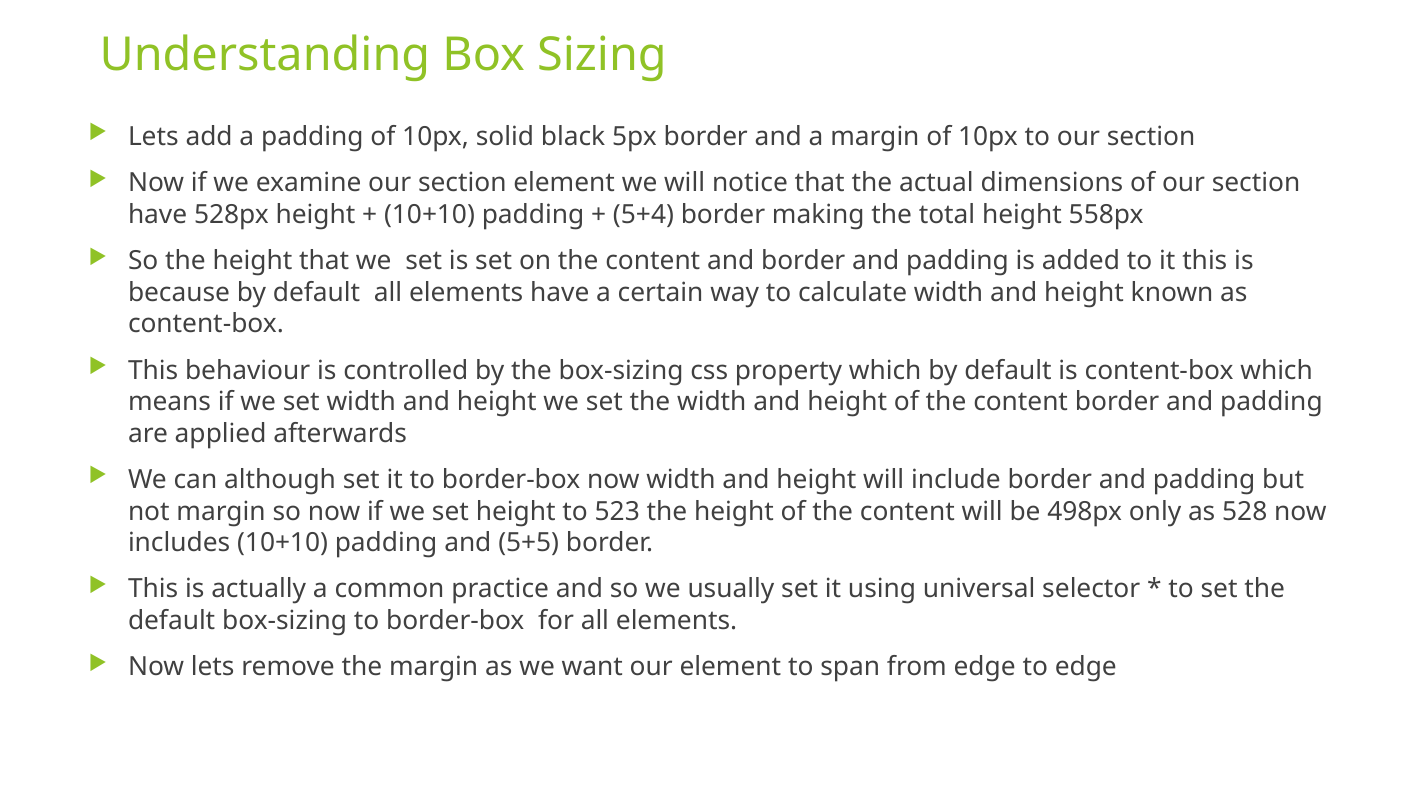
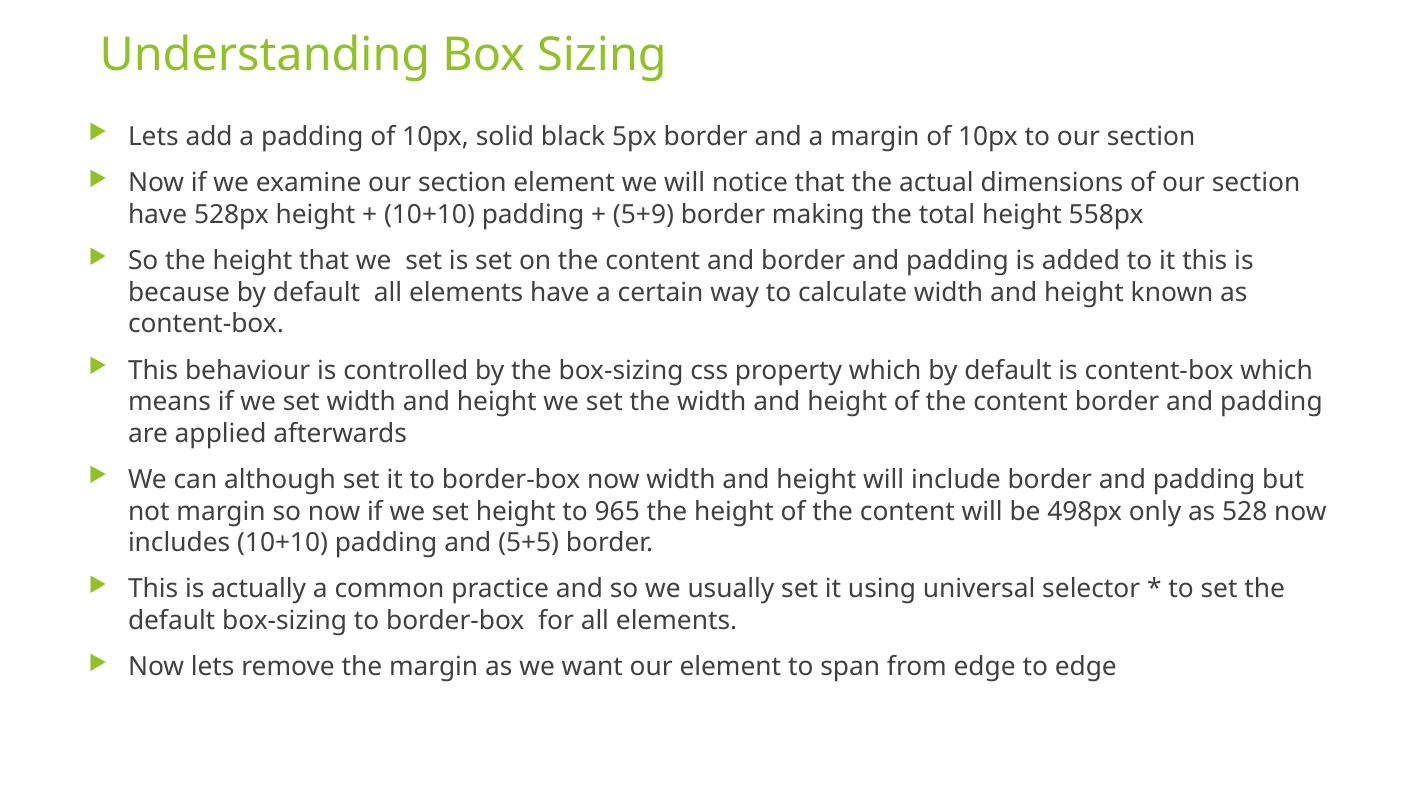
5+4: 5+4 -> 5+9 (643, 215)
523: 523 -> 965 (617, 511)
